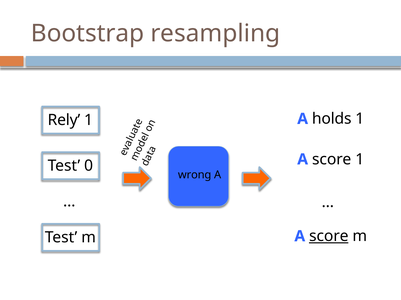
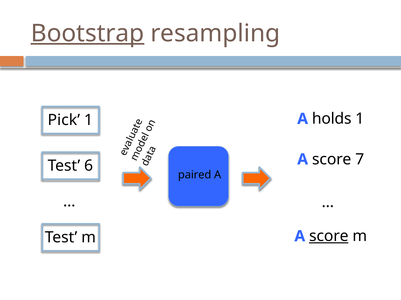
Bootstrap underline: none -> present (88, 33)
Rely: Rely -> Pick (64, 120)
score 1: 1 -> 7 (360, 160)
0: 0 -> 6 (89, 166)
wrong: wrong -> paired (195, 175)
